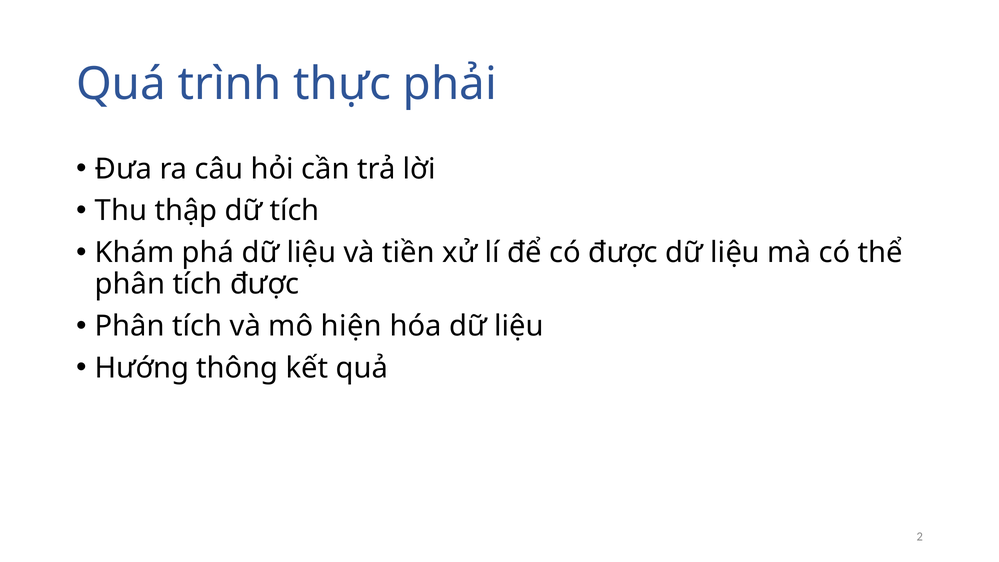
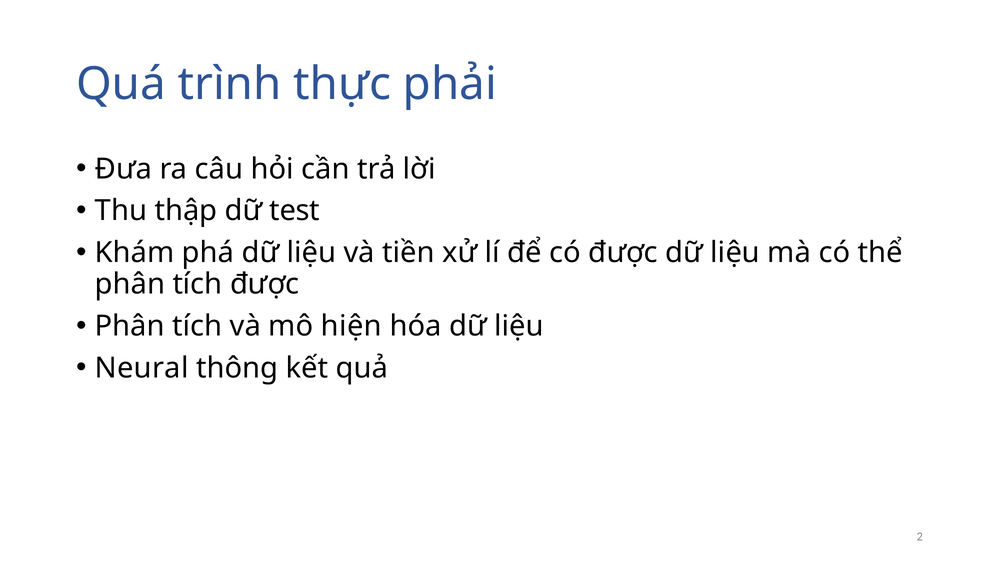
dữ tích: tích -> test (295, 211)
Hướng: Hướng -> Neural (142, 368)
